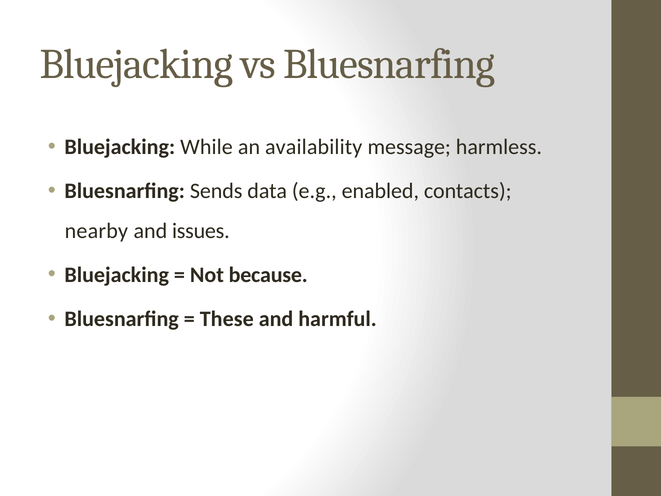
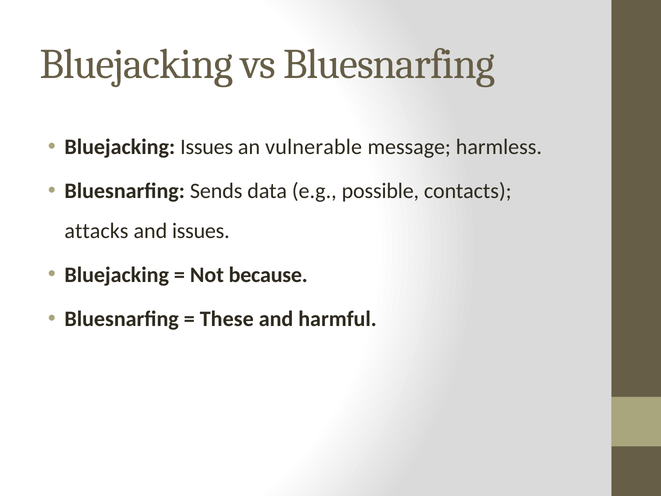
Bluejacking While: While -> Issues (207, 147)
availability: availability -> vulnerable (314, 147)
enabled: enabled -> possible (380, 191)
nearby: nearby -> attacks (96, 231)
